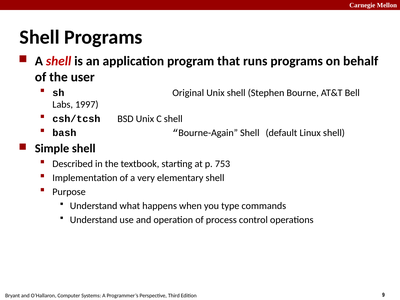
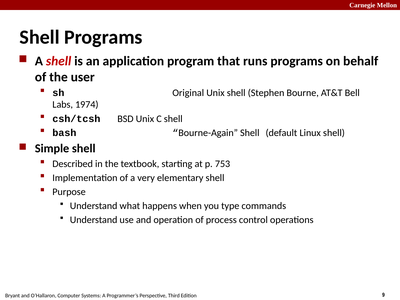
1997: 1997 -> 1974 (87, 105)
